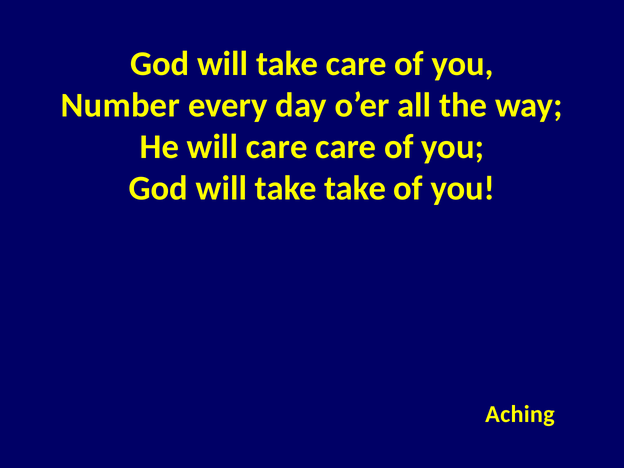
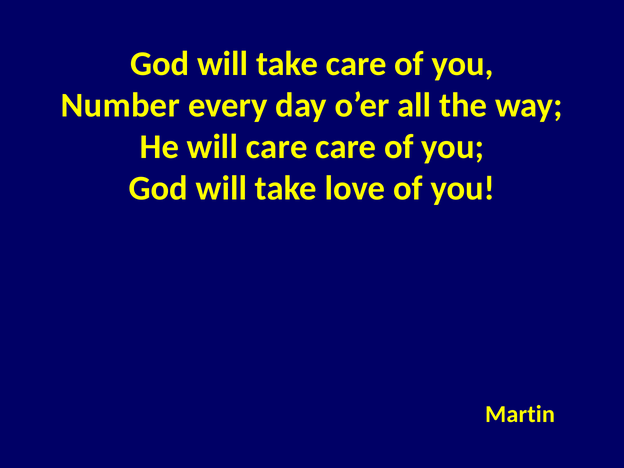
take take: take -> love (355, 188)
Aching: Aching -> Martin (520, 414)
